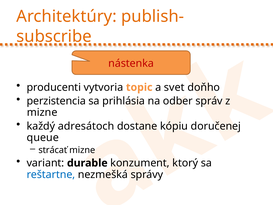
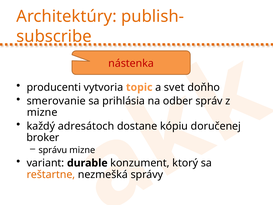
perzistencia: perzistencia -> smerovanie (56, 101)
queue: queue -> broker (43, 137)
strácať: strácať -> správu (53, 150)
reštartne colour: blue -> orange (51, 174)
